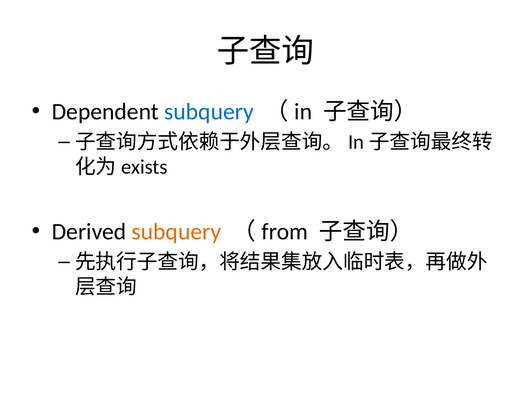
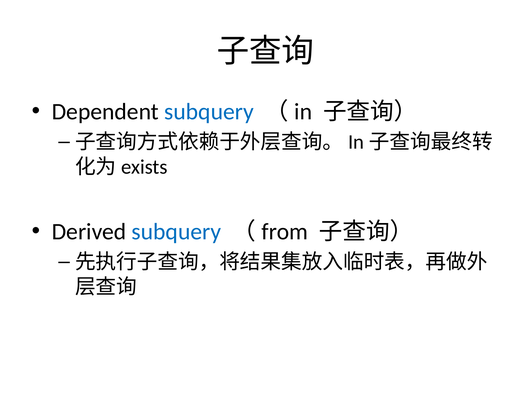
subquery colour: orange -> blue (176, 231)
